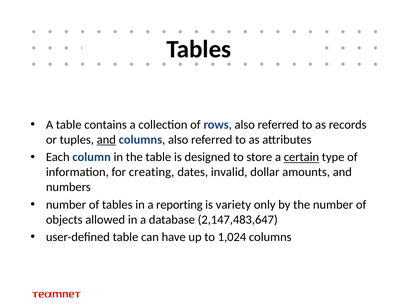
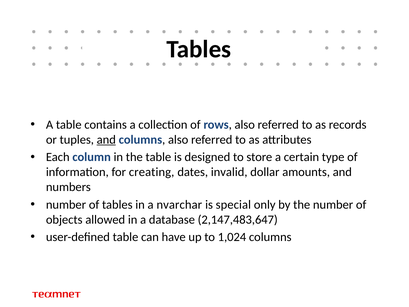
certain underline: present -> none (301, 157)
reporting: reporting -> nvarchar (179, 204)
variety: variety -> special (233, 204)
